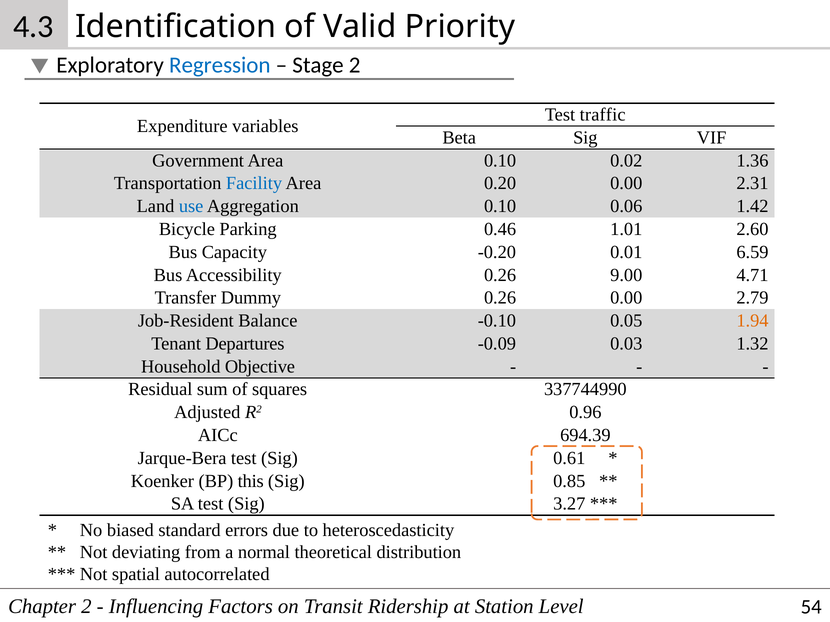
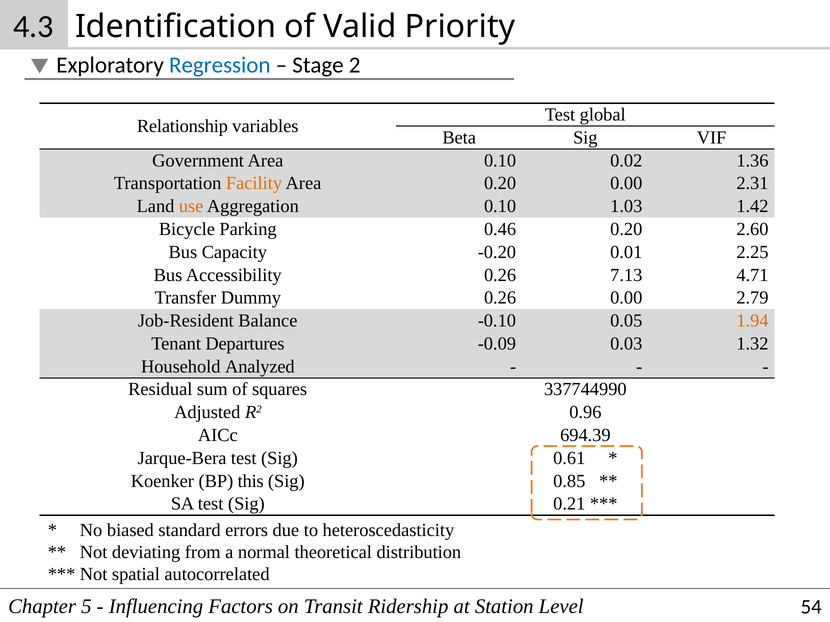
traffic: traffic -> global (603, 115)
Expenditure: Expenditure -> Relationship (182, 126)
Facility colour: blue -> orange (254, 184)
use colour: blue -> orange (191, 206)
0.06: 0.06 -> 1.03 (626, 206)
0.46 1.01: 1.01 -> 0.20 (626, 229)
6.59: 6.59 -> 2.25 (752, 252)
9.00: 9.00 -> 7.13 (626, 275)
Objective: Objective -> Analyzed (260, 367)
3.27: 3.27 -> 0.21 (569, 504)
Chapter 2: 2 -> 5 (86, 607)
